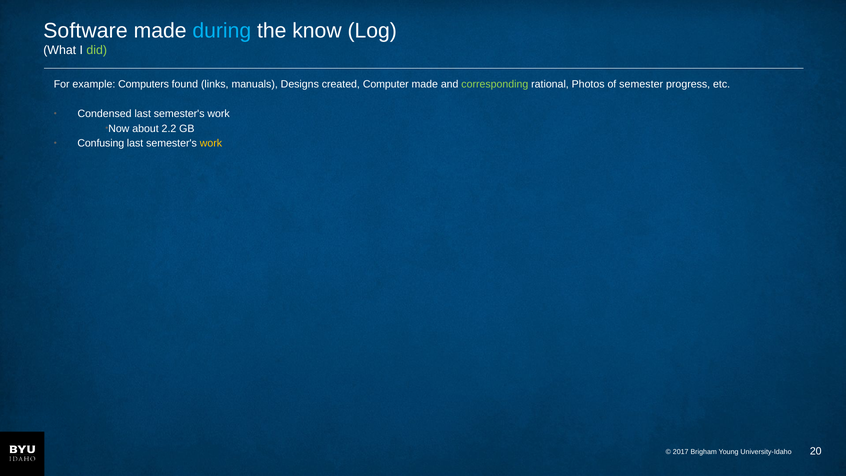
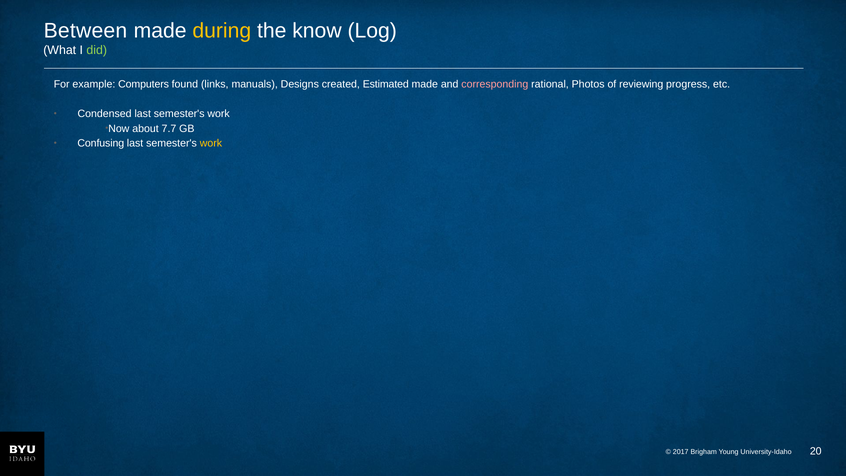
Software: Software -> Between (85, 31)
during colour: light blue -> yellow (222, 31)
Computer: Computer -> Estimated (386, 84)
corresponding colour: light green -> pink (495, 84)
semester: semester -> reviewing (641, 84)
2.2: 2.2 -> 7.7 (169, 129)
